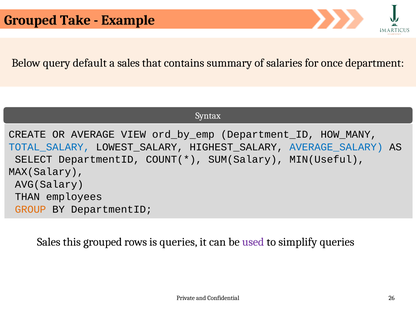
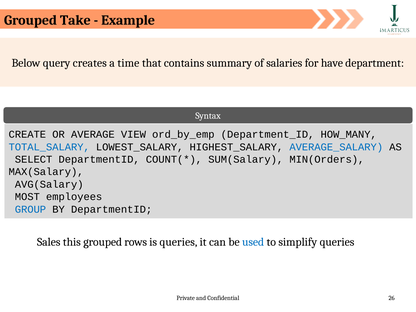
default: default -> creates (90, 63)
a sales: sales -> time (128, 63)
once: once -> have (332, 63)
MIN(Useful: MIN(Useful -> MIN(Orders (327, 159)
THAN: THAN -> MOST (27, 197)
GROUP colour: orange -> blue (30, 209)
used colour: purple -> blue (253, 242)
